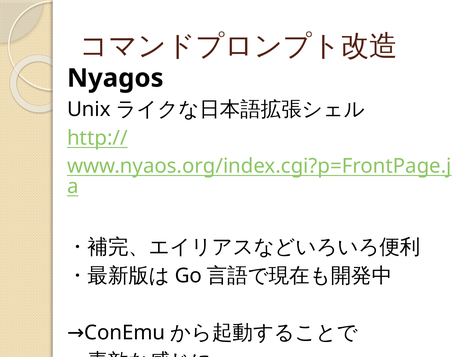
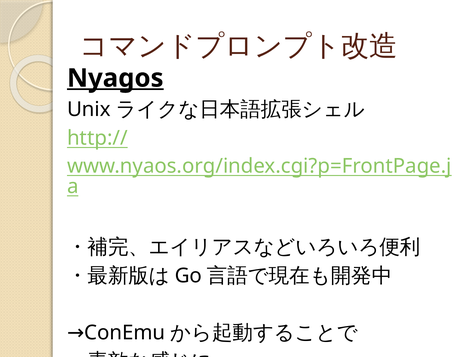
Nyagos underline: none -> present (115, 78)
